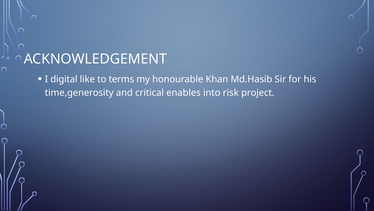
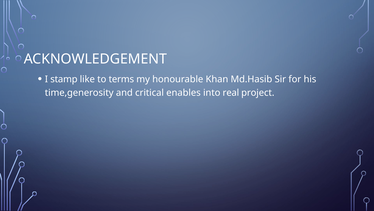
digital: digital -> stamp (64, 79)
risk: risk -> real (231, 92)
